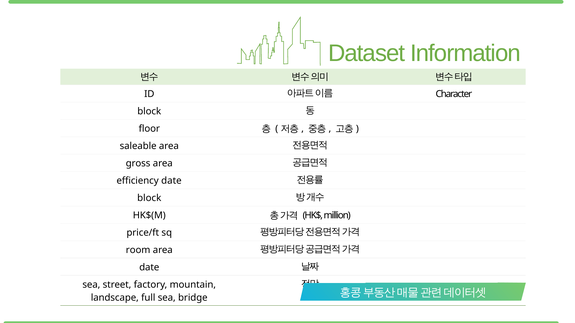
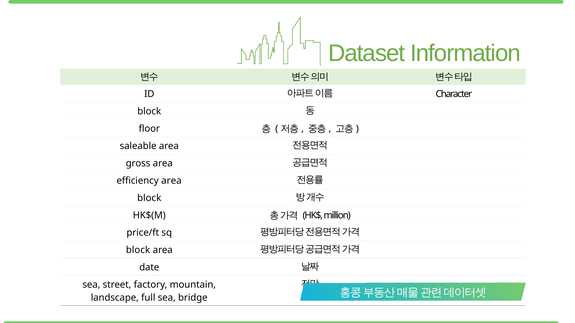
efficiency date: date -> area (171, 181)
room: room -> block (138, 250)
